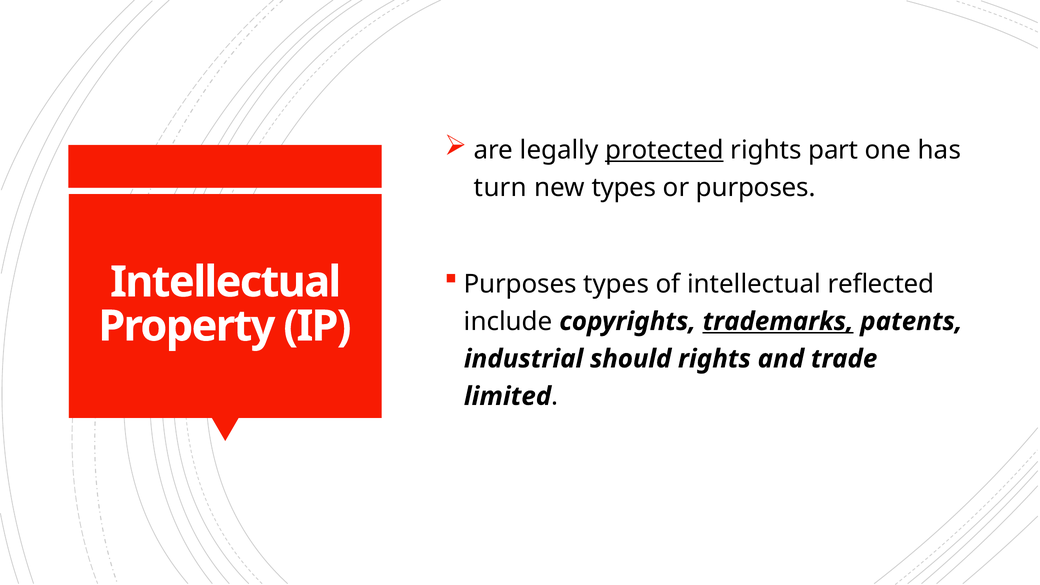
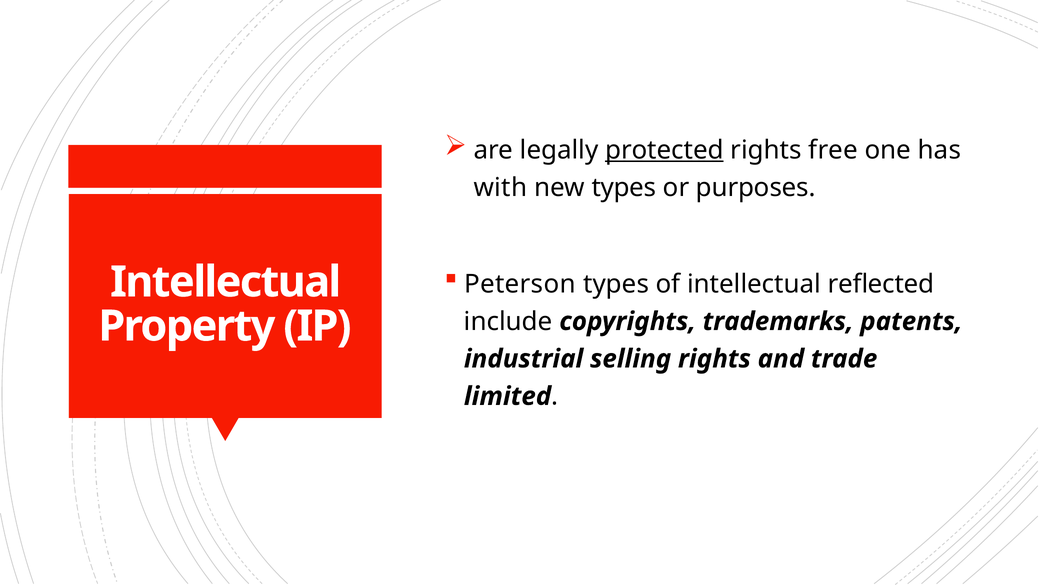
part: part -> free (833, 150)
turn: turn -> with (500, 187)
Purposes: Purposes -> Peterson (520, 284)
trademarks underline: present -> none (778, 321)
should: should -> selling (631, 359)
